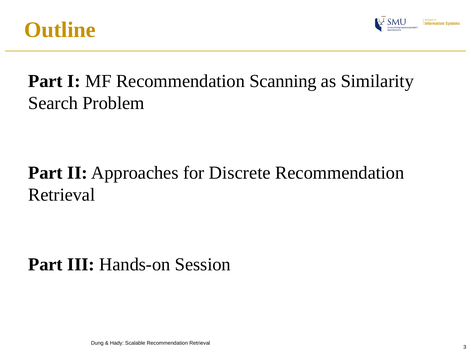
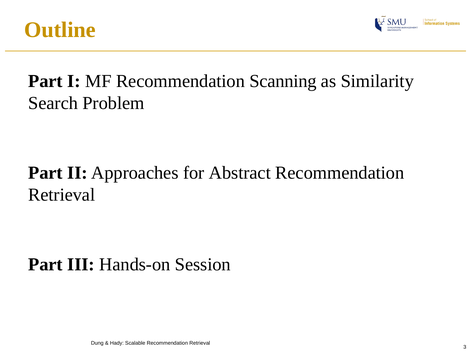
Discrete: Discrete -> Abstract (240, 173)
